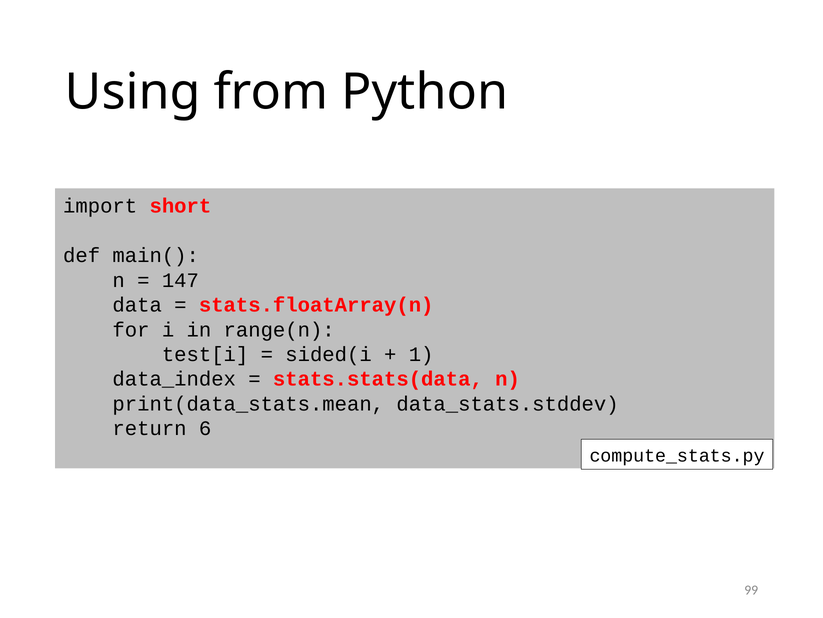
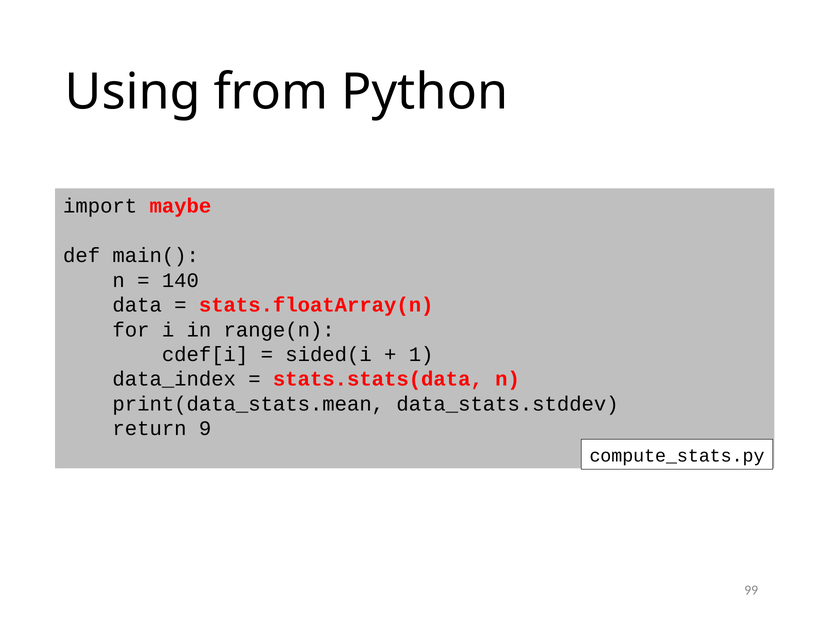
short: short -> maybe (180, 206)
147: 147 -> 140 (180, 280)
test[i: test[i -> cdef[i (205, 354)
6: 6 -> 9 (205, 428)
